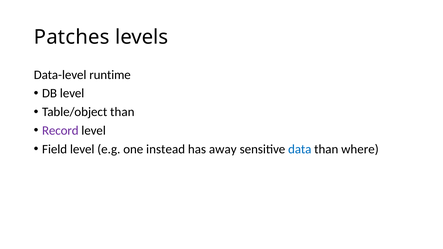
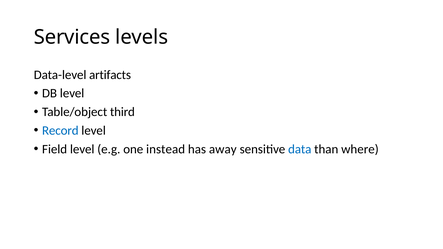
Patches: Patches -> Services (72, 37)
runtime: runtime -> artifacts (110, 75)
Table/object than: than -> third (122, 112)
Record colour: purple -> blue (60, 131)
